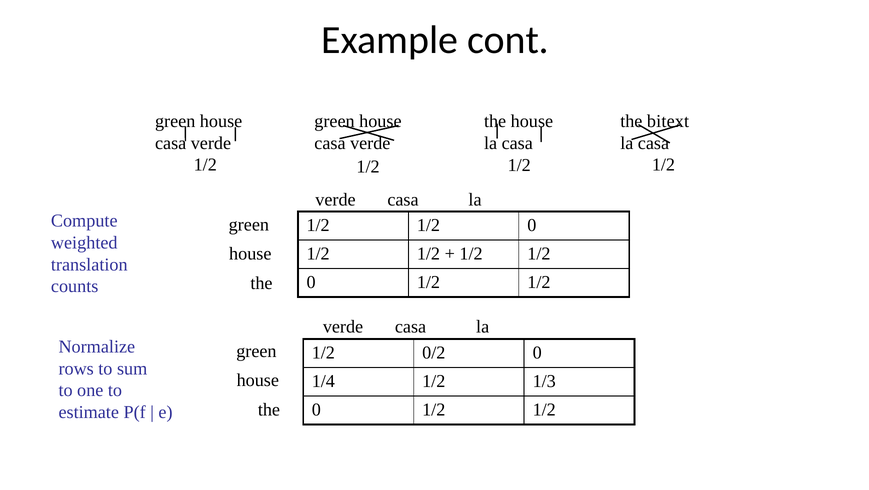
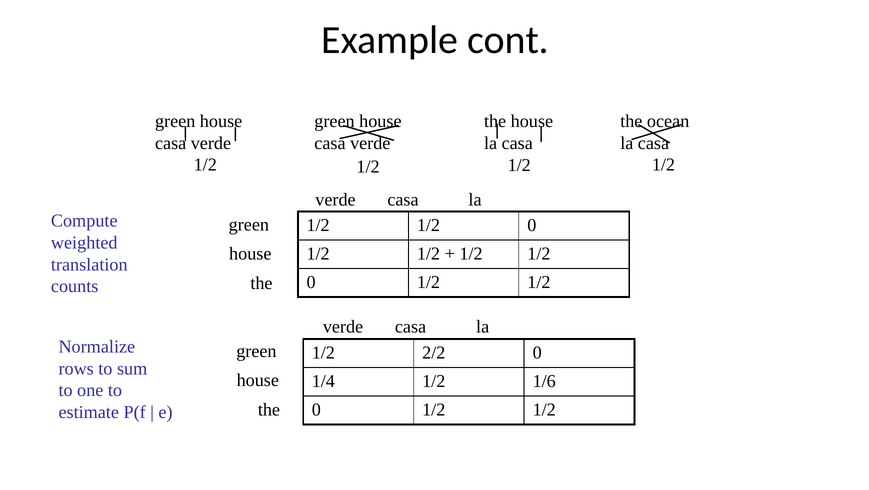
bitext: bitext -> ocean (668, 121)
0/2: 0/2 -> 2/2 (434, 353)
1/3: 1/3 -> 1/6 (544, 381)
